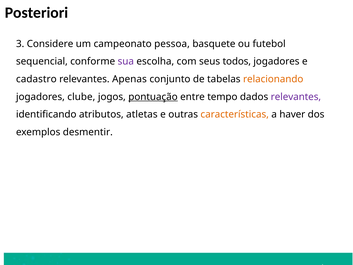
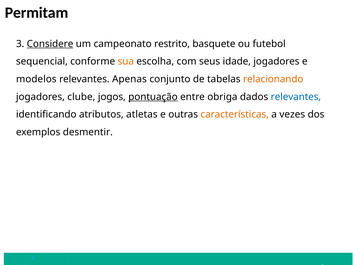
Posteriori: Posteriori -> Permitam (37, 13)
Considere underline: none -> present (50, 44)
pessoa: pessoa -> restrito (172, 44)
sua colour: purple -> orange (126, 61)
todos: todos -> idade (237, 61)
cadastro: cadastro -> modelos (36, 79)
tempo: tempo -> obriga (222, 97)
relevantes colour: purple -> blue (296, 97)
haver: haver -> vezes (292, 114)
